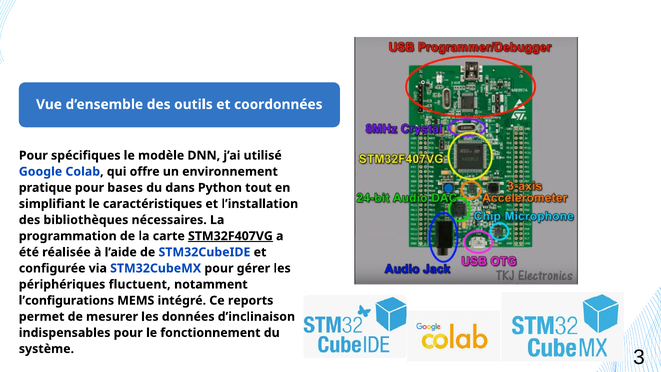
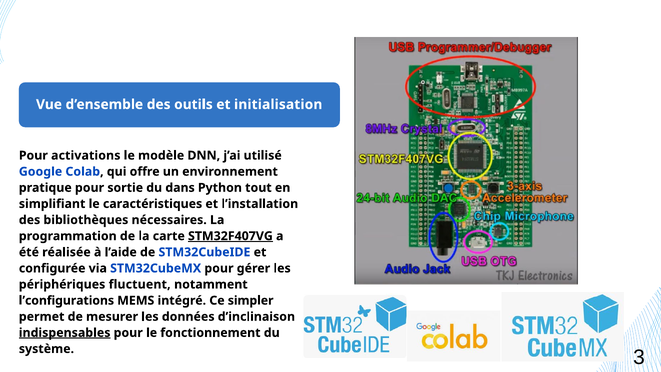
coordonnées: coordonnées -> initialisation (278, 104)
spécifiques: spécifiques -> activations (86, 155)
bases: bases -> sortie (125, 188)
reports: reports -> simpler (251, 300)
indispensables underline: none -> present (65, 333)
